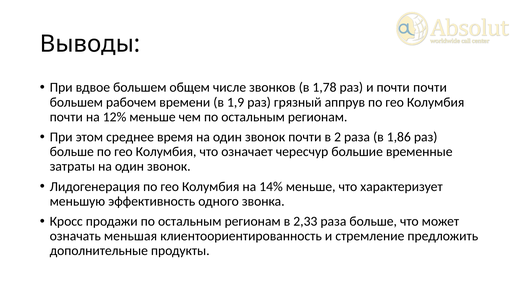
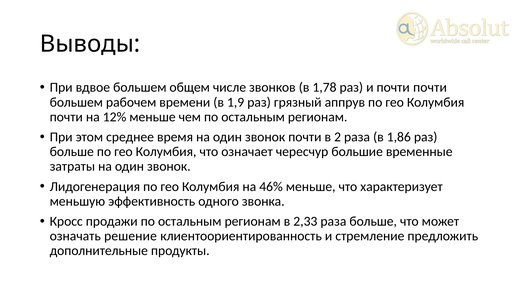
14%: 14% -> 46% (271, 187)
меньшая: меньшая -> решение (131, 236)
